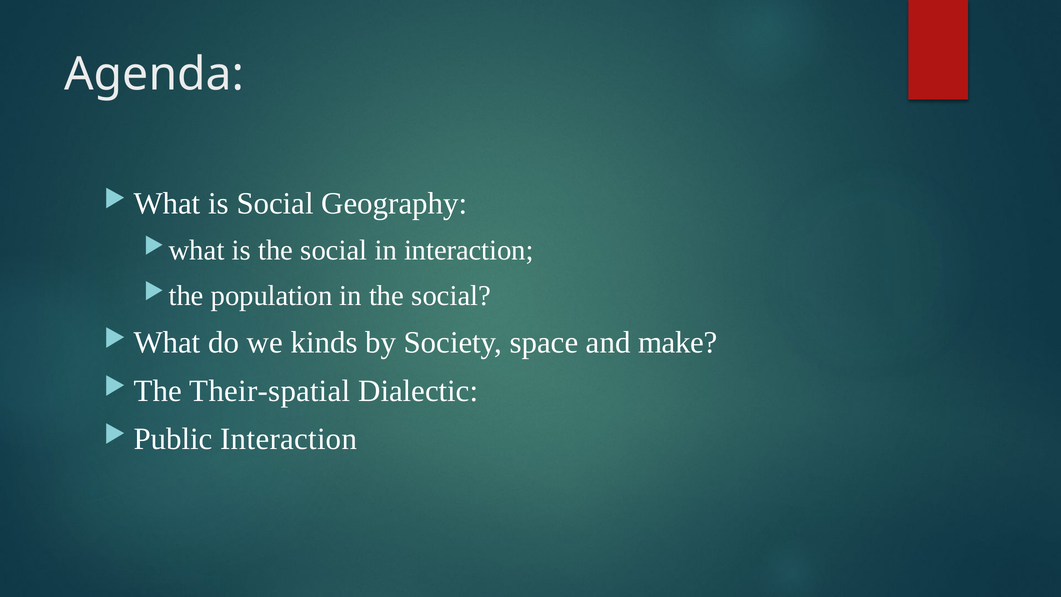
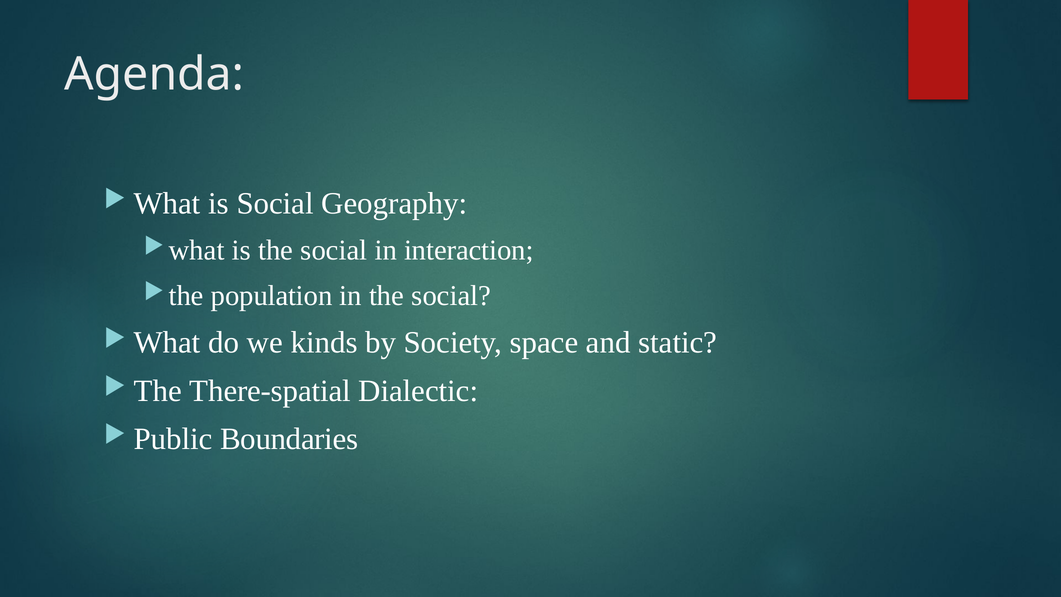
make: make -> static (678, 343)
Their-spatial: Their-spatial -> There-spatial (270, 391)
Public Interaction: Interaction -> Boundaries (289, 439)
